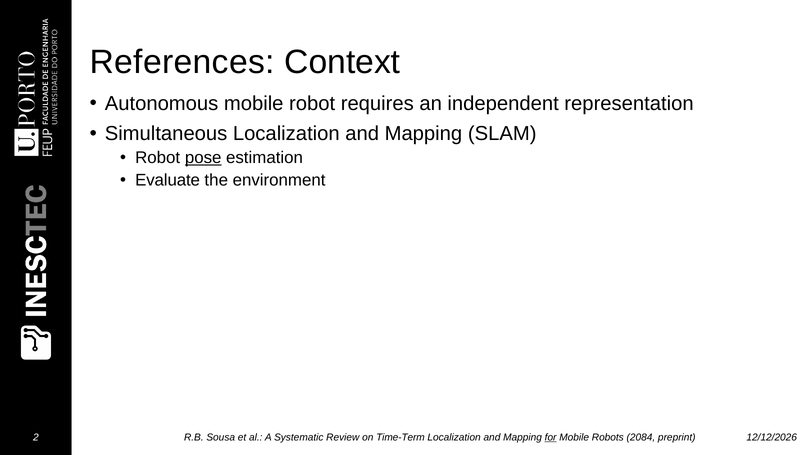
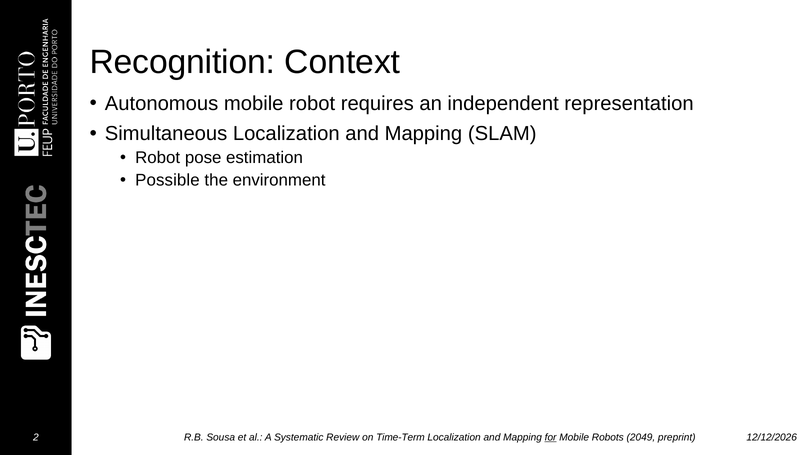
References: References -> Recognition (182, 62)
pose underline: present -> none (203, 158)
Evaluate: Evaluate -> Possible (167, 180)
2084: 2084 -> 2049 (641, 437)
